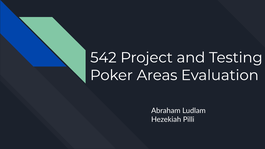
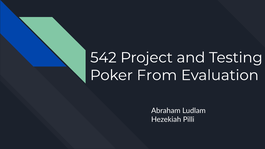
Areas: Areas -> From (157, 75)
